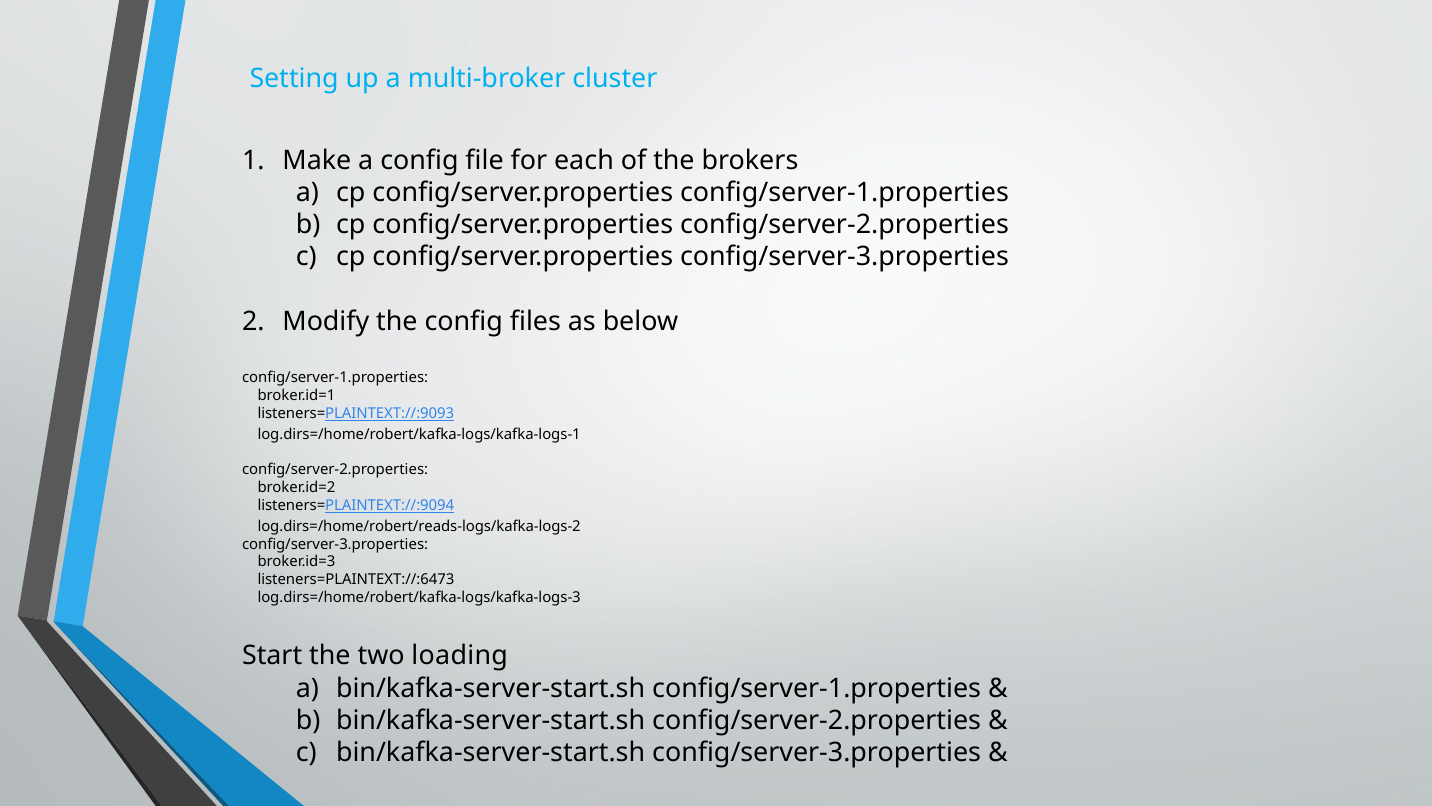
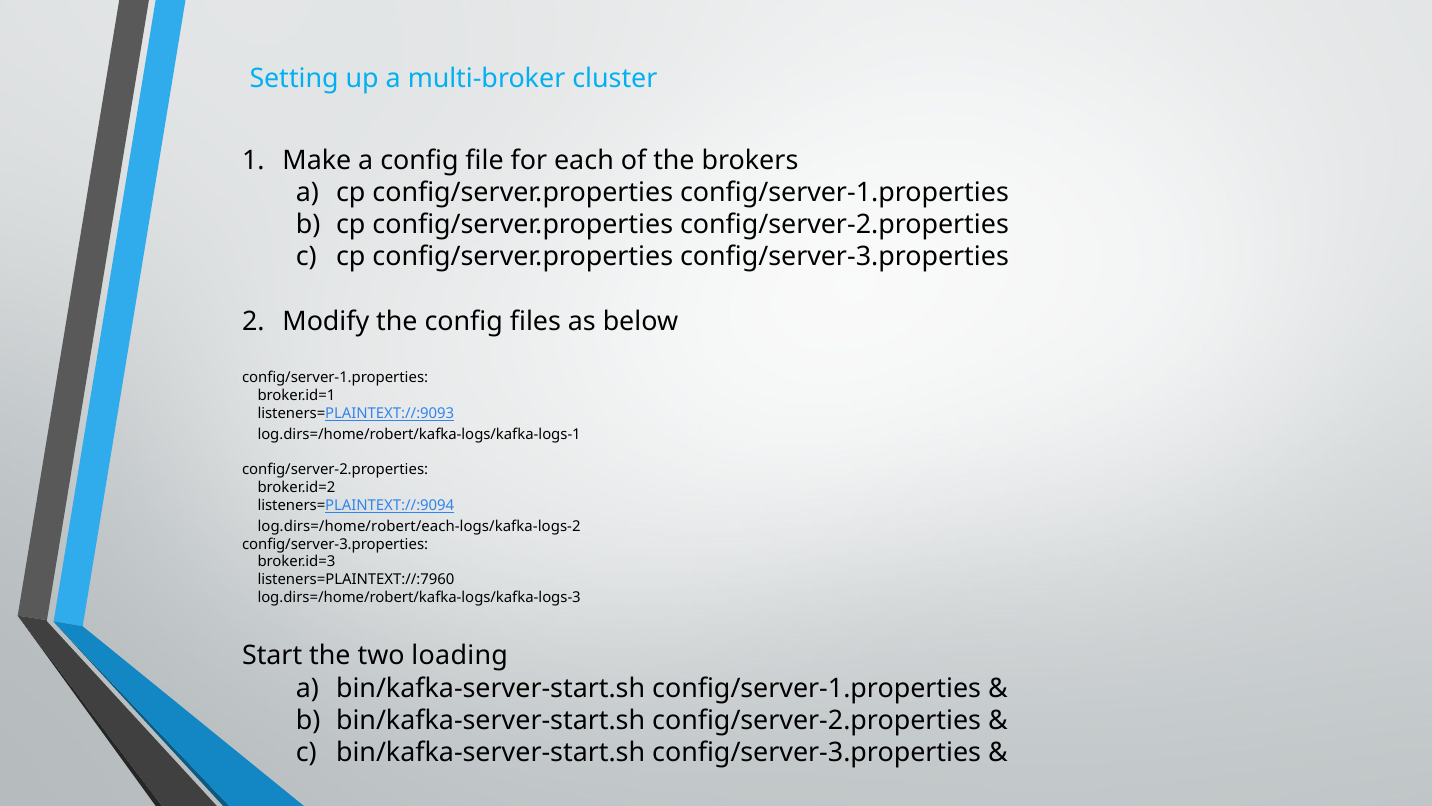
log.dirs=/home/robert/reads-logs/kafka-logs-2: log.dirs=/home/robert/reads-logs/kafka-logs-2 -> log.dirs=/home/robert/each-logs/kafka-logs-2 (419, 526)
listeners=PLAINTEXT://:6473: listeners=PLAINTEXT://:6473 -> listeners=PLAINTEXT://:7960 (356, 580)
